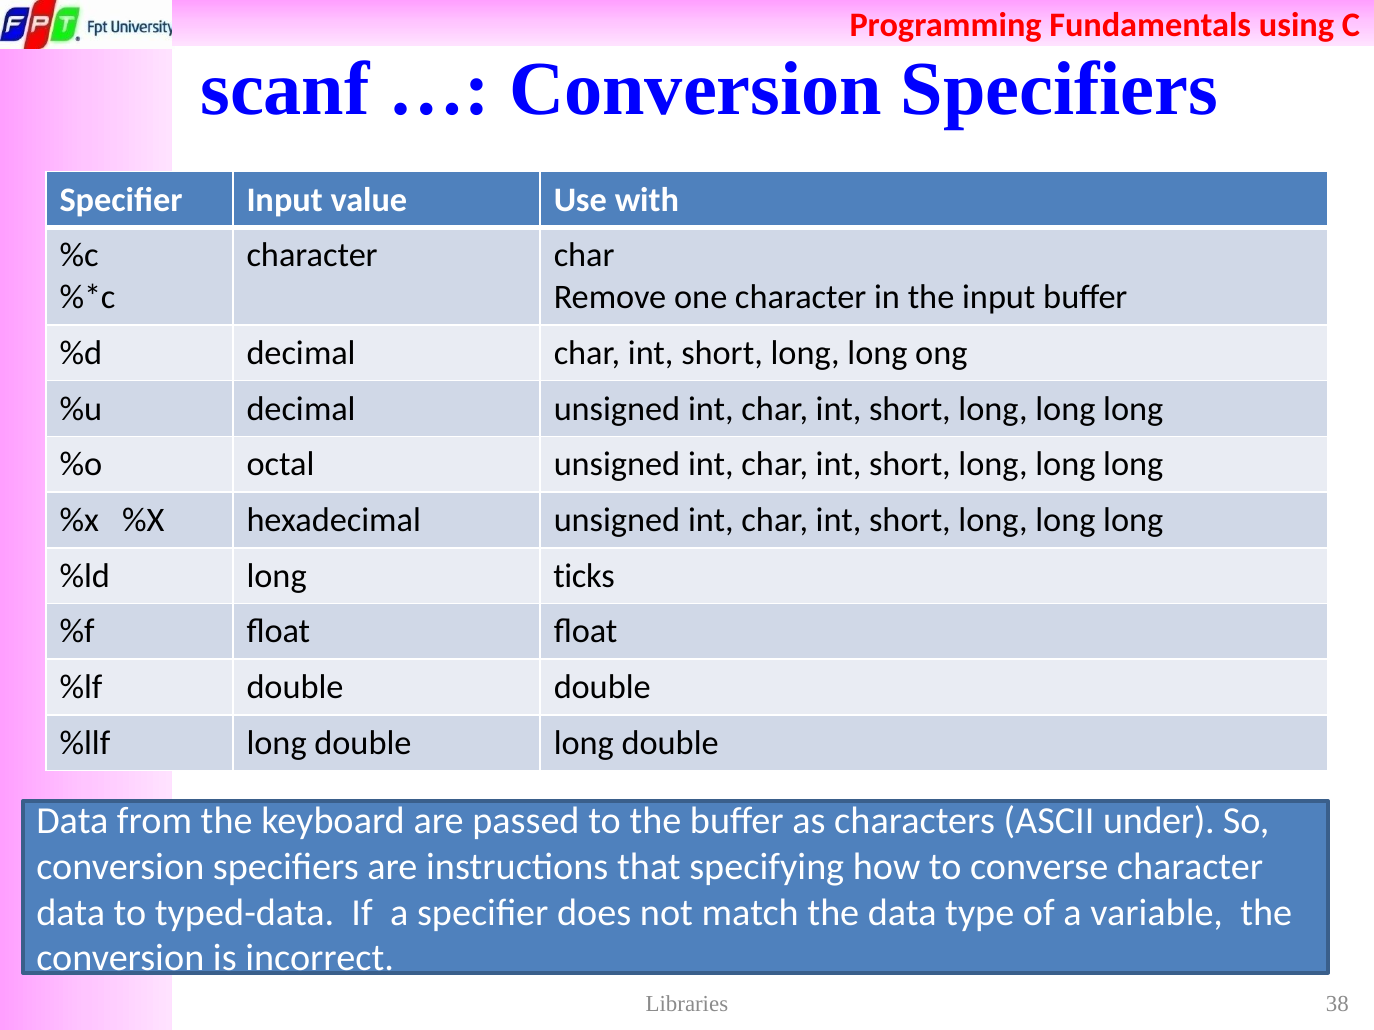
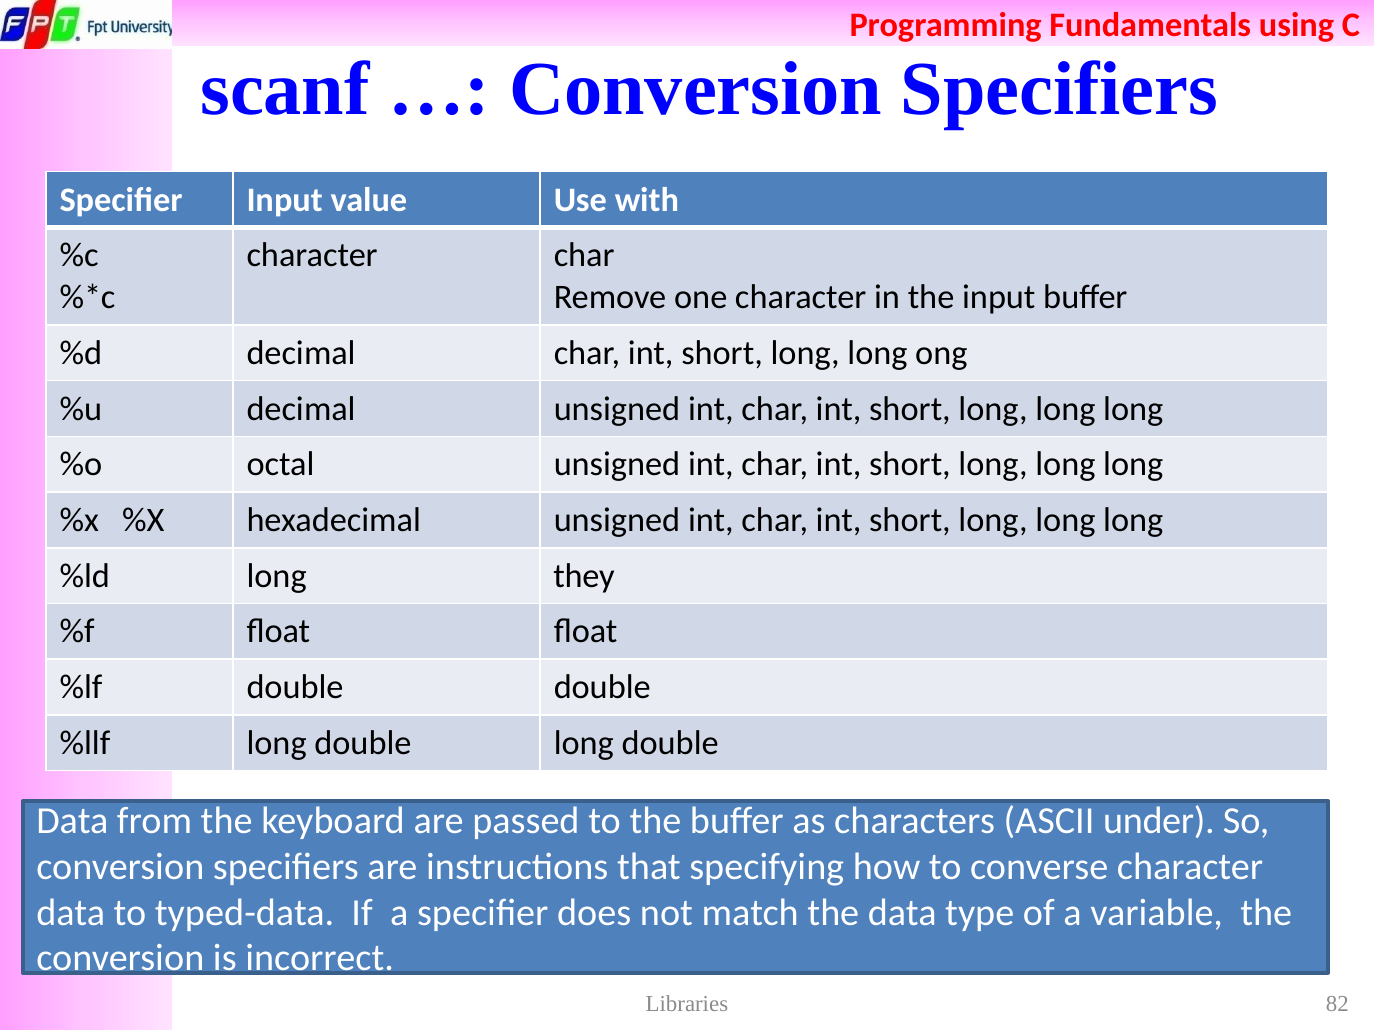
ticks: ticks -> they (584, 576)
38: 38 -> 82 (1337, 1005)
